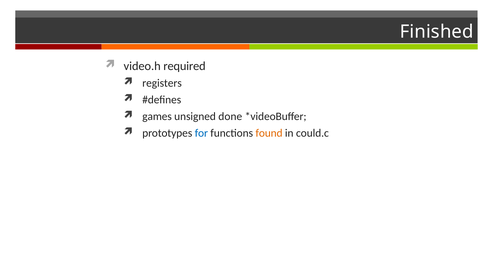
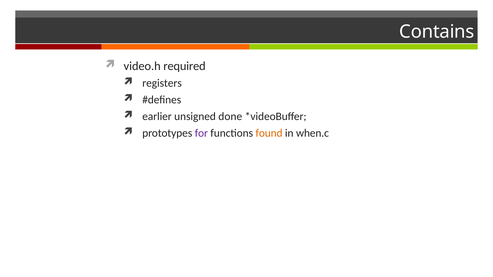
Finished: Finished -> Contains (437, 32)
games: games -> earlier (157, 117)
for colour: blue -> purple (201, 133)
could.c: could.c -> when.c (312, 133)
